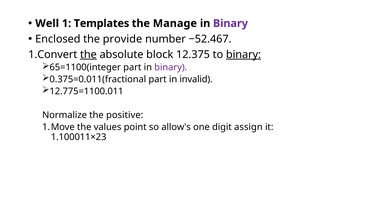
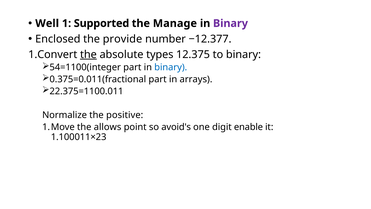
Templates: Templates -> Supported (102, 23)
−52.467: −52.467 -> −12.377 (210, 39)
block: block -> types (160, 54)
binary underline: present -> none (244, 54)
65=1100(integer: 65=1100(integer -> 54=1100(integer (85, 67)
binary colour: purple -> blue (171, 67)
invalid: invalid -> arrays (196, 79)
12.775=1100.011: 12.775=1100.011 -> 22.375=1100.011 (86, 91)
values: values -> allows (108, 127)
allow's: allow's -> avoid's (176, 127)
assign: assign -> enable (248, 127)
